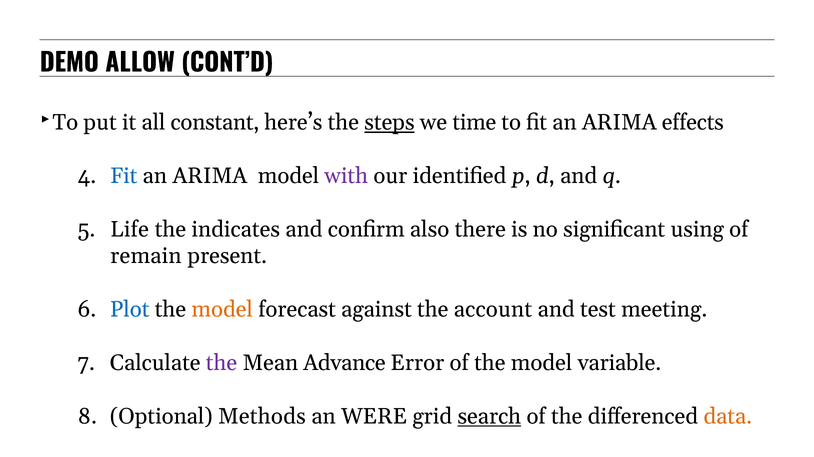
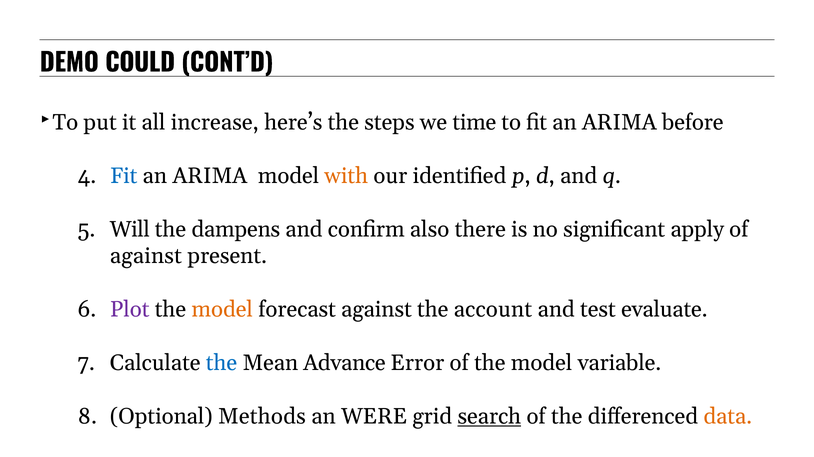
ALLOW: ALLOW -> COULD (140, 63)
constant: constant -> increase (215, 123)
steps underline: present -> none (390, 123)
effects: effects -> before (693, 123)
with colour: purple -> orange (346, 176)
Life: Life -> Will (130, 229)
indicates: indicates -> dampens (236, 229)
using: using -> apply (697, 229)
remain: remain -> against (146, 256)
Plot colour: blue -> purple (130, 310)
meeting: meeting -> evaluate (664, 310)
the colour: purple -> blue (222, 363)
